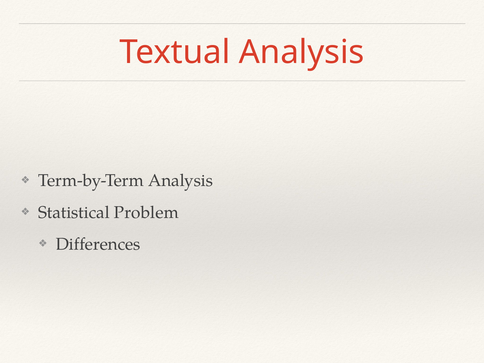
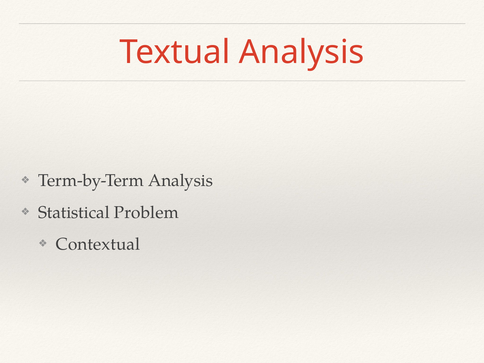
Differences: Differences -> Contextual (98, 244)
